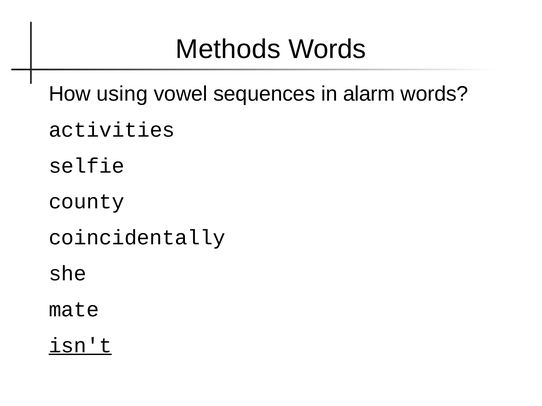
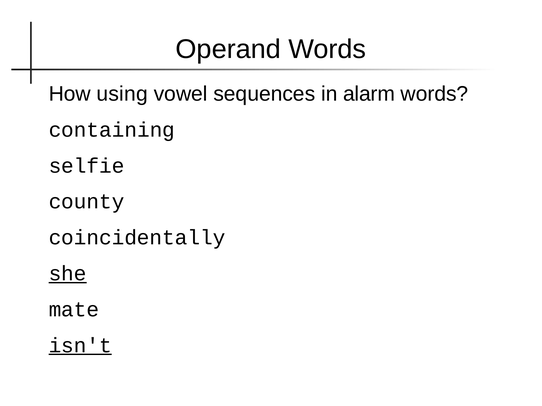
Methods: Methods -> Operand (228, 49)
activities: activities -> containing (112, 130)
she underline: none -> present (68, 274)
